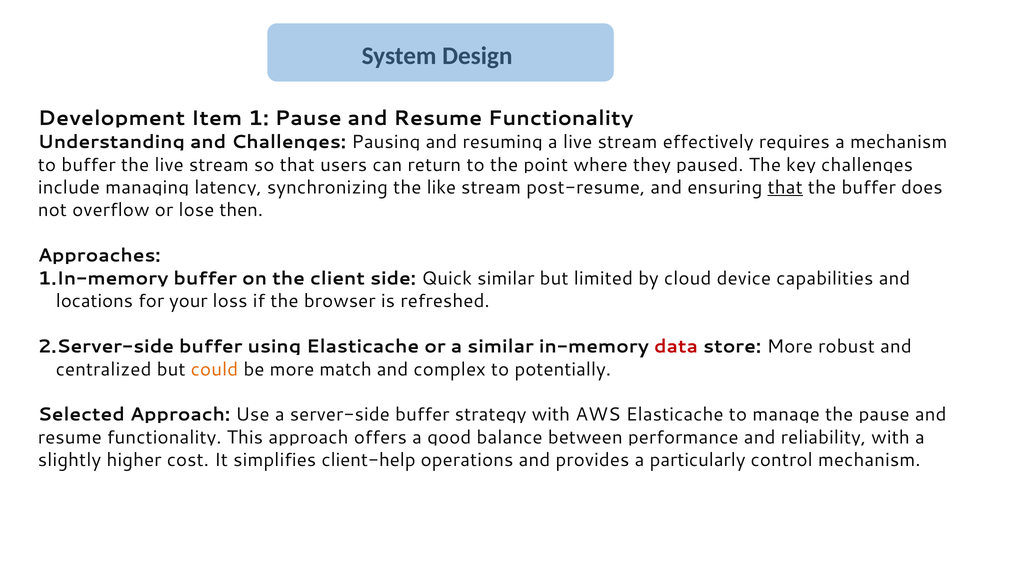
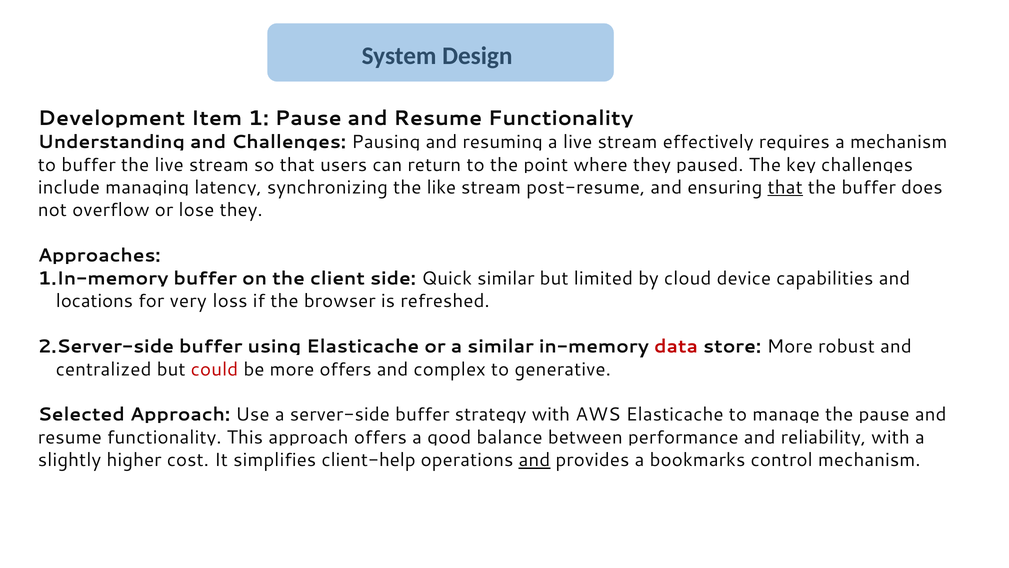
lose then: then -> they (241, 210)
your: your -> very (188, 301)
could colour: orange -> red (214, 369)
more match: match -> offers (346, 369)
potentially: potentially -> generative (563, 369)
and underline: none -> present (534, 460)
particularly: particularly -> bookmarks (698, 460)
